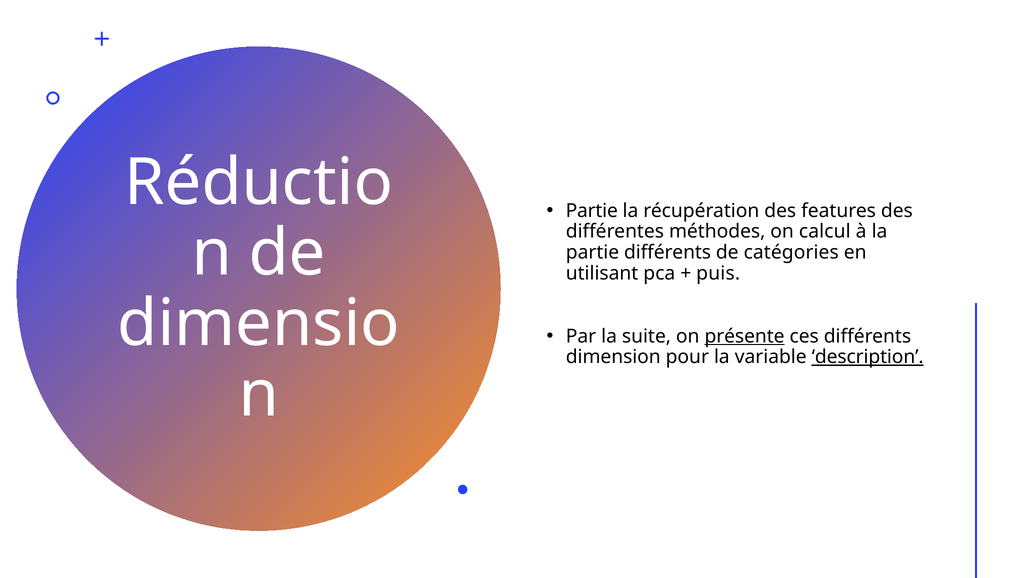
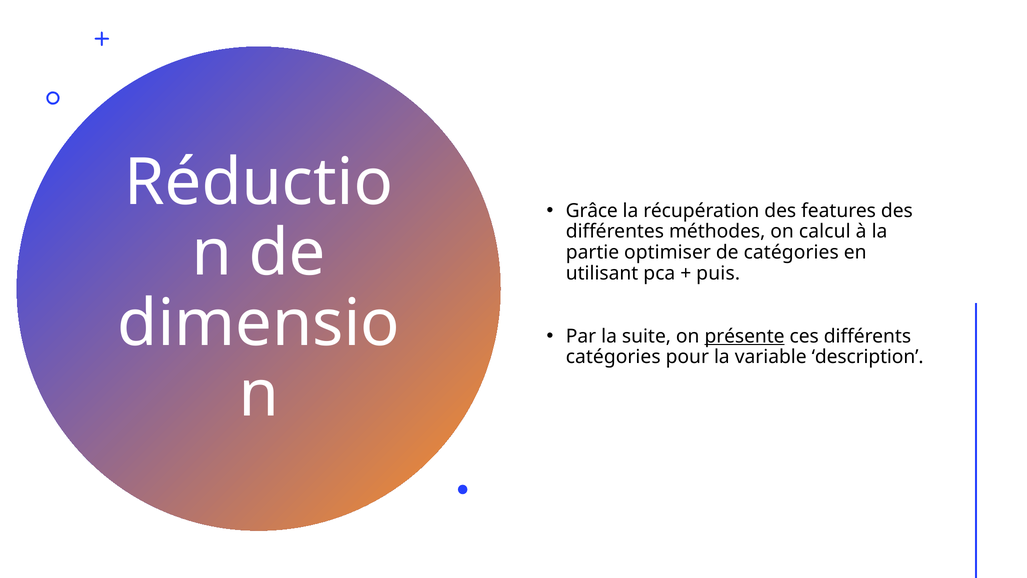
Partie: Partie -> Grâce (592, 211)
partie différents: différents -> optimiser (667, 252)
dimension: dimension -> catégories (613, 357)
description underline: present -> none (868, 357)
